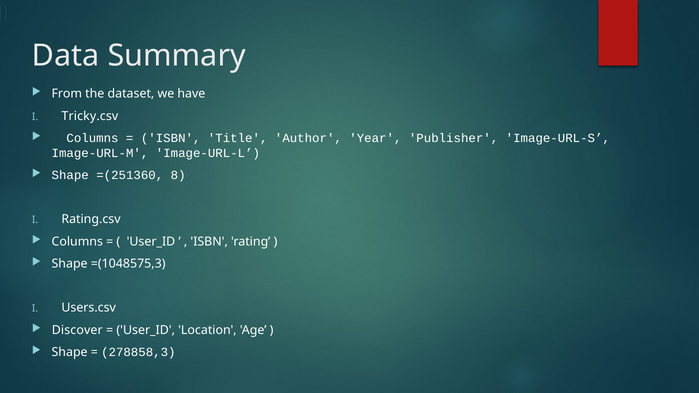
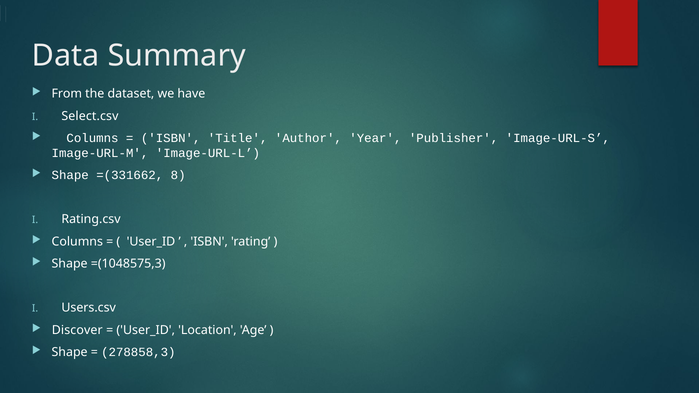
Tricky.csv: Tricky.csv -> Select.csv (90, 116)
=(251360: =(251360 -> =(331662 (130, 175)
